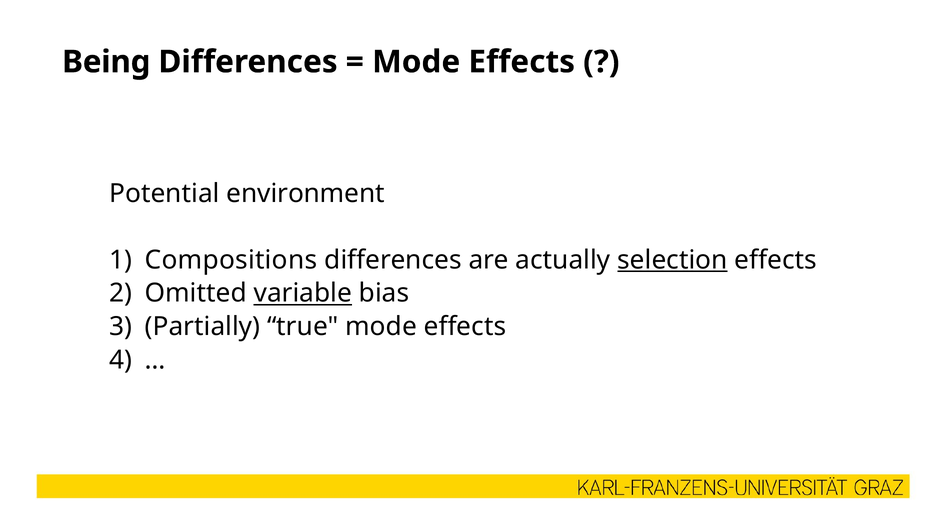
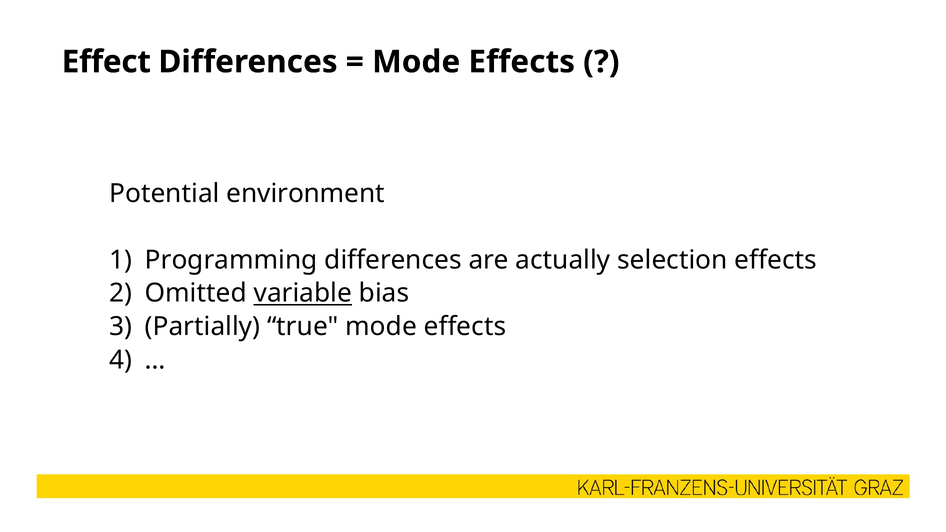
Being: Being -> Effect (106, 62)
Compositions: Compositions -> Programming (231, 260)
selection underline: present -> none (672, 260)
